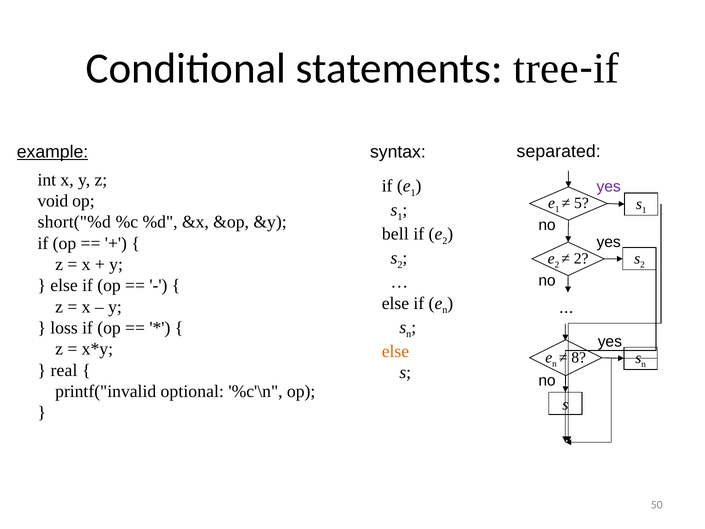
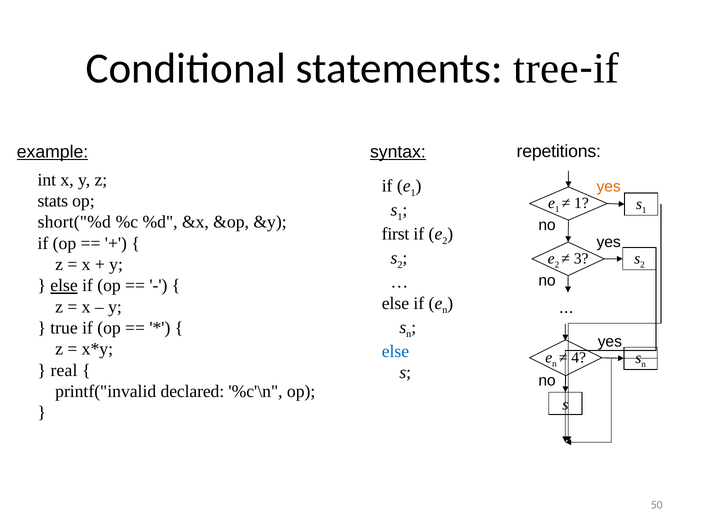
separated: separated -> repetitions (559, 151)
syntax underline: none -> present (398, 152)
yes colour: purple -> orange (609, 187)
void: void -> stats (53, 201)
5: 5 -> 1 (581, 203)
bell: bell -> first (396, 234)
2: 2 -> 3 (581, 259)
else underline: none -> present (64, 286)
loss: loss -> true (64, 328)
else colour: orange -> blue (395, 351)
8: 8 -> 4 (579, 357)
optional: optional -> declared (192, 391)
